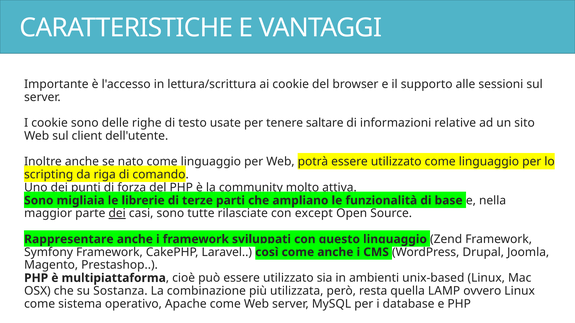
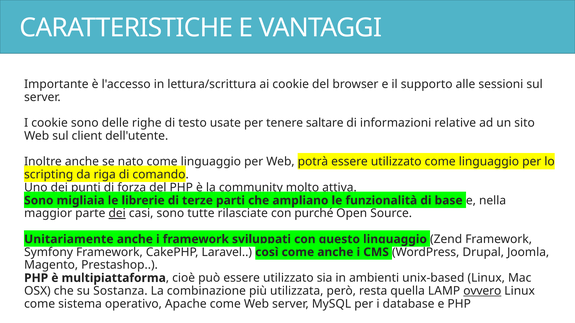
except: except -> purché (314, 214)
Rappresentare: Rappresentare -> Unitariamente (69, 240)
ovvero underline: none -> present (482, 291)
